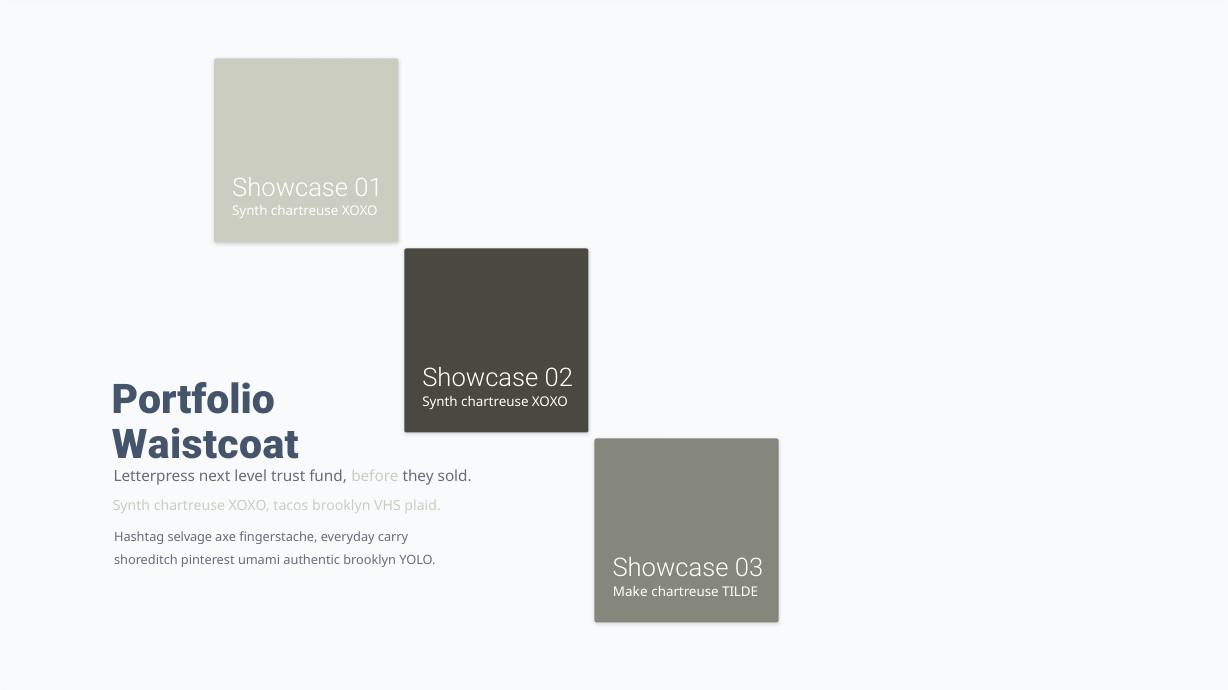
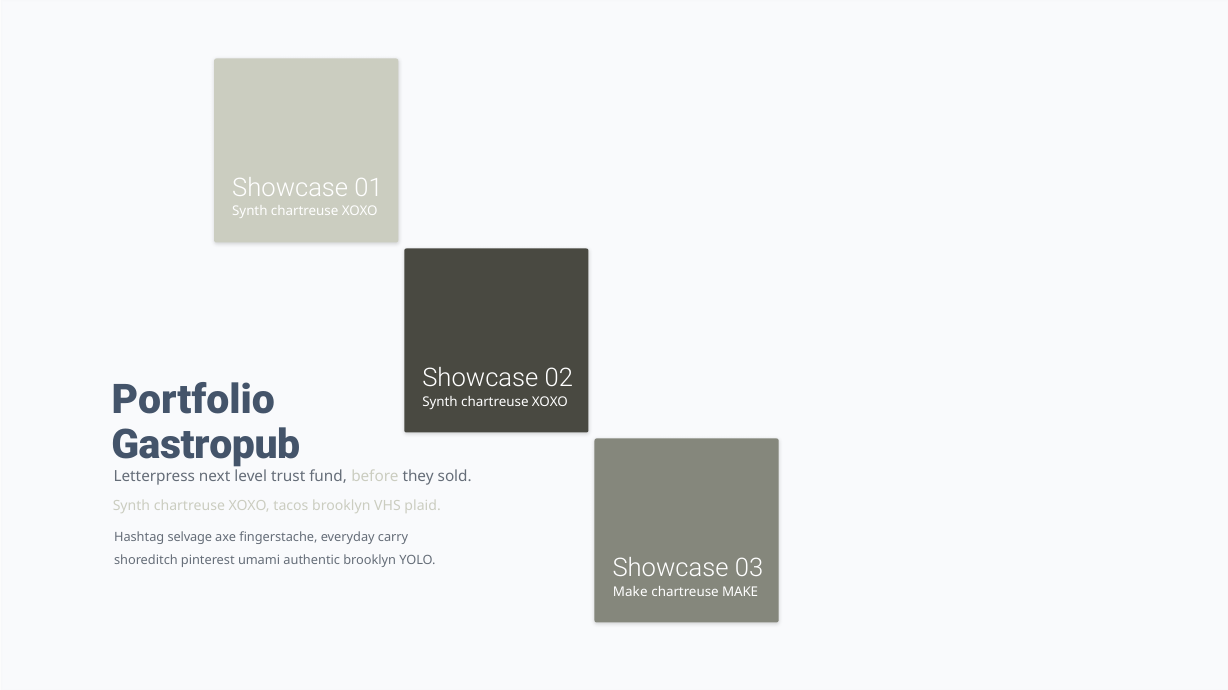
Waistcoat: Waistcoat -> Gastropub (206, 445)
chartreuse TILDE: TILDE -> MAKE (740, 592)
